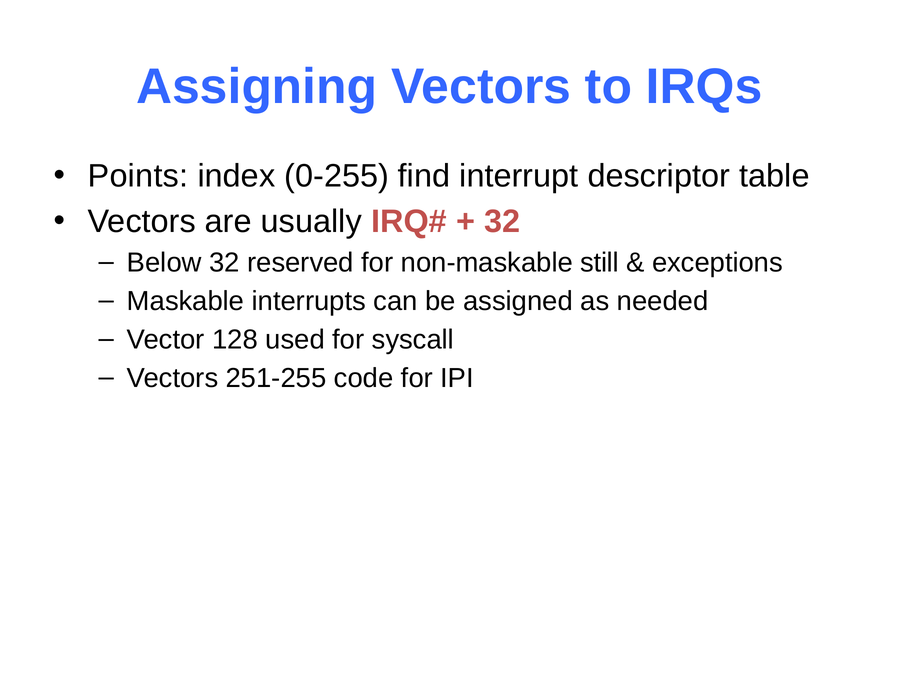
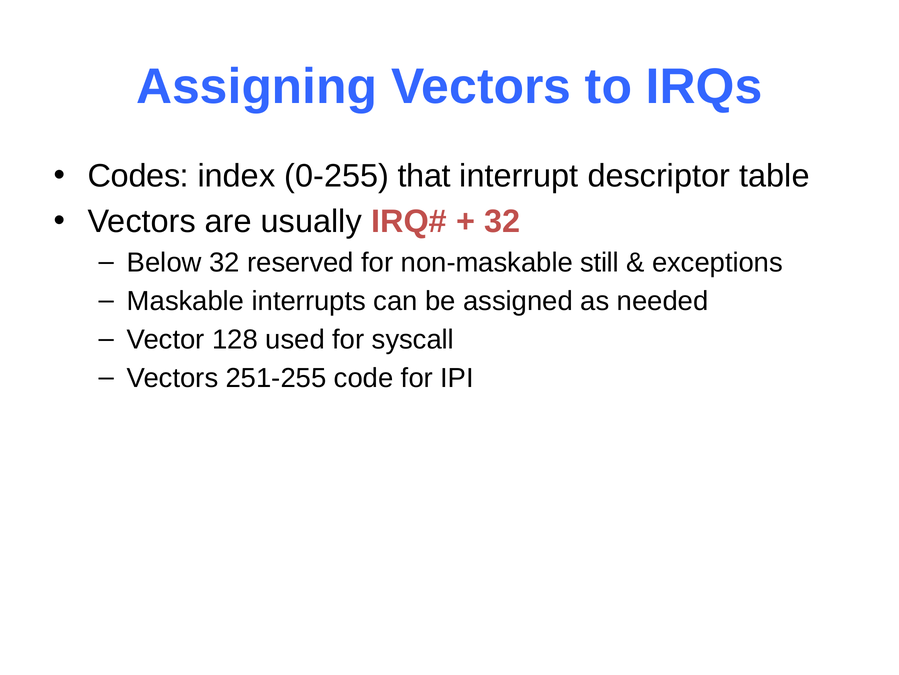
Points: Points -> Codes (138, 176)
find: find -> that (424, 176)
